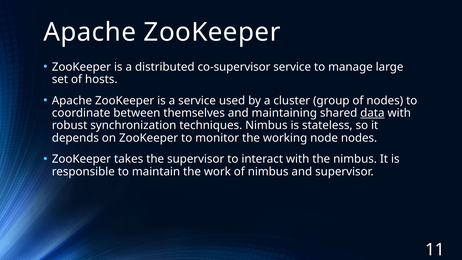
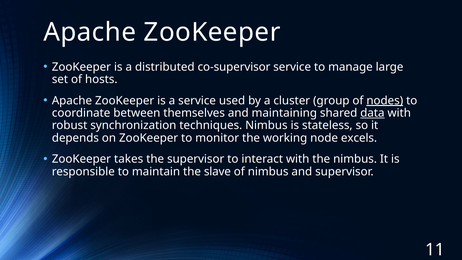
nodes underline: none -> present (385, 101)
node nodes: nodes -> excels (359, 138)
work: work -> slave (217, 172)
